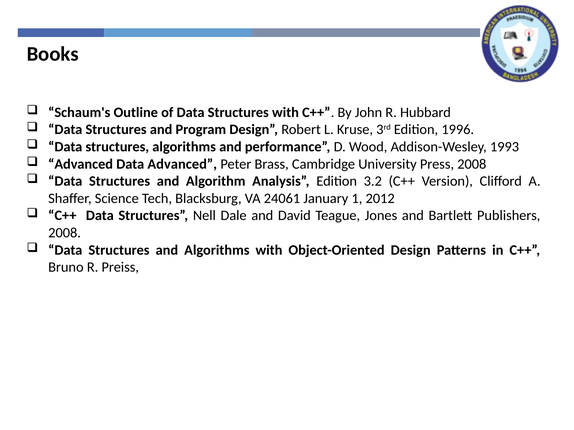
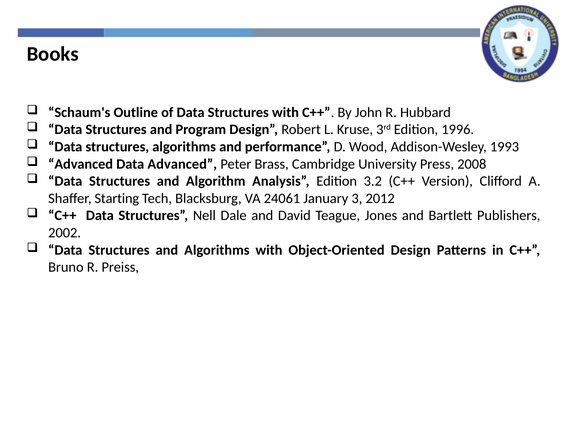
Science: Science -> Starting (117, 199)
1: 1 -> 3 (357, 199)
2008: 2008 -> 2002 (65, 233)
